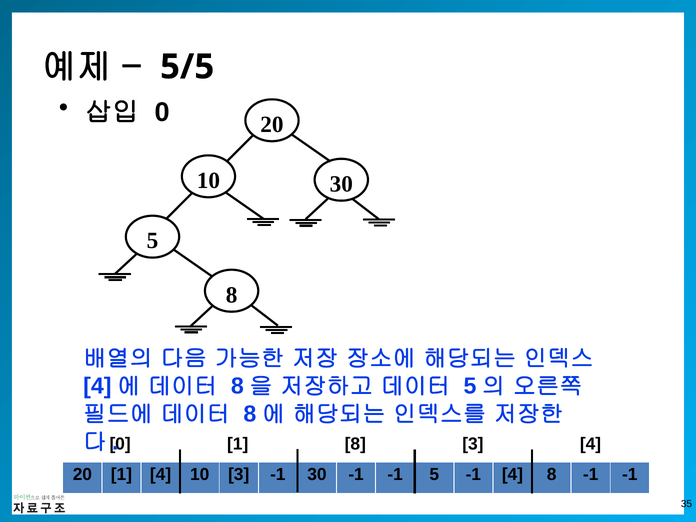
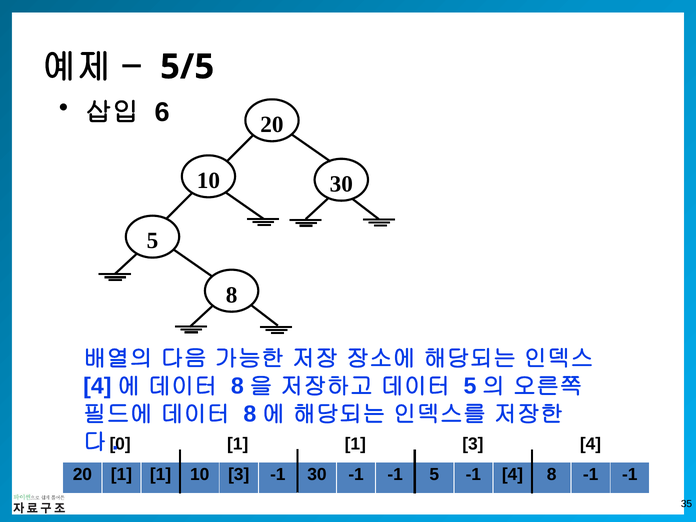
0: 0 -> 6 (162, 112)
8: 8 -> 1 (355, 444)
20 1 4: 4 -> 1 (161, 474)
